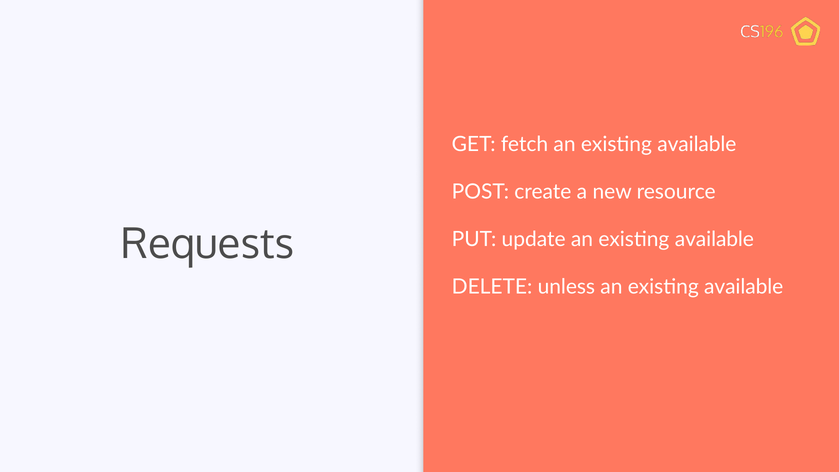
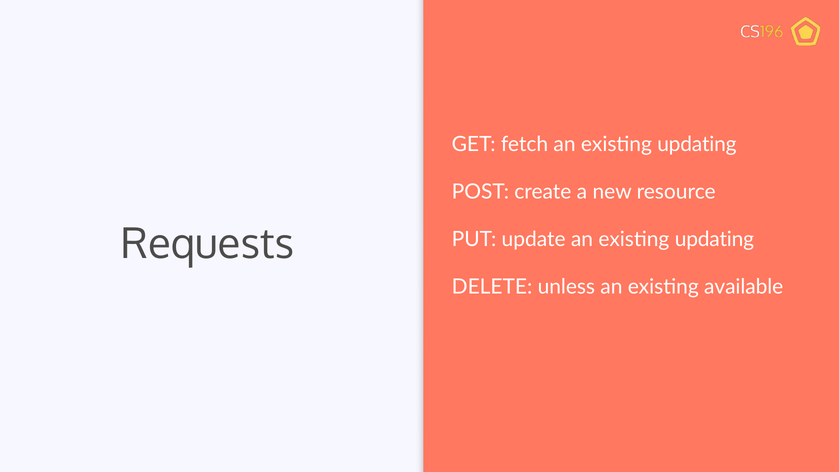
fetch an existing available: available -> updating (697, 144)
update an existing available: available -> updating (714, 239)
